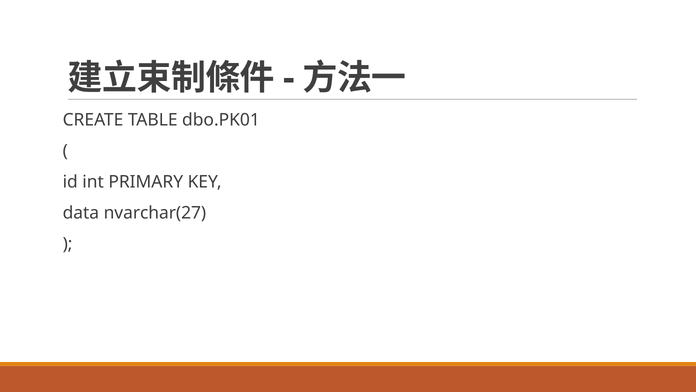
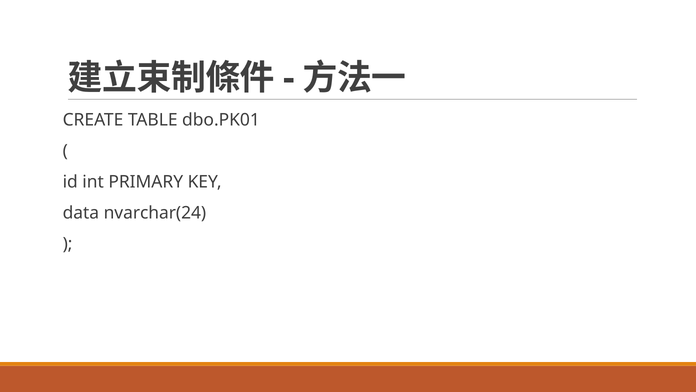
nvarchar(27: nvarchar(27 -> nvarchar(24 (155, 213)
